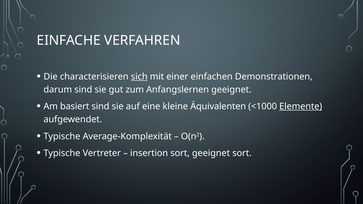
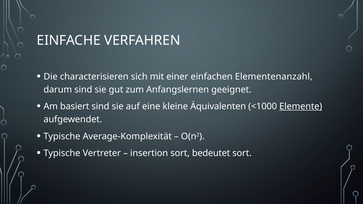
sich underline: present -> none (139, 77)
Demonstrationen: Demonstrationen -> Elementenanzahl (274, 77)
sort geeignet: geeignet -> bedeutet (211, 153)
